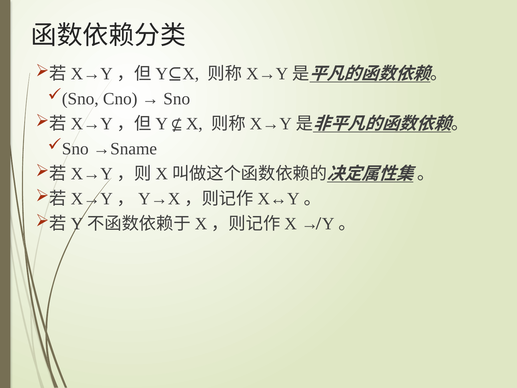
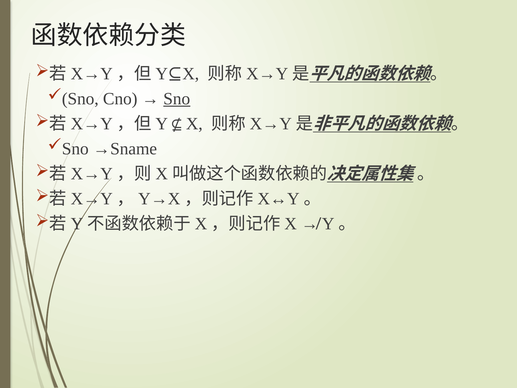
Sno underline: none -> present (177, 99)
